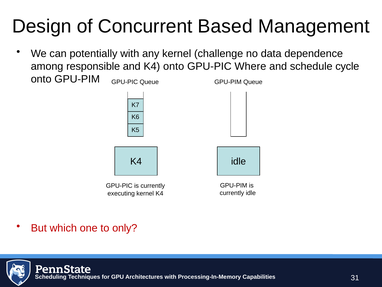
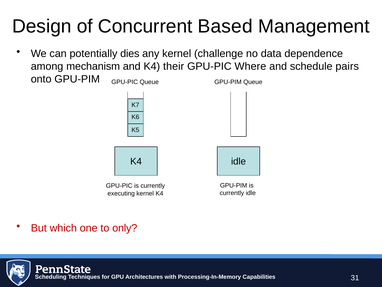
potentially with: with -> dies (130, 54)
responsible: responsible -> mechanism (93, 66)
K4 onto: onto -> their (174, 66)
cycle: cycle -> pairs (347, 66)
